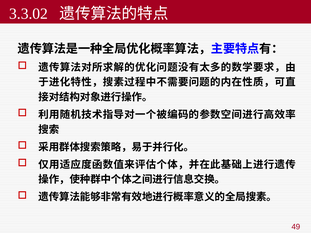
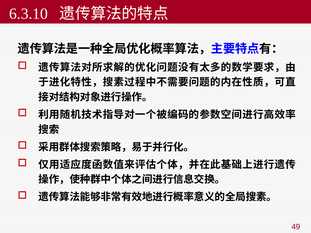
3.3.02: 3.3.02 -> 6.3.10 (29, 14)
